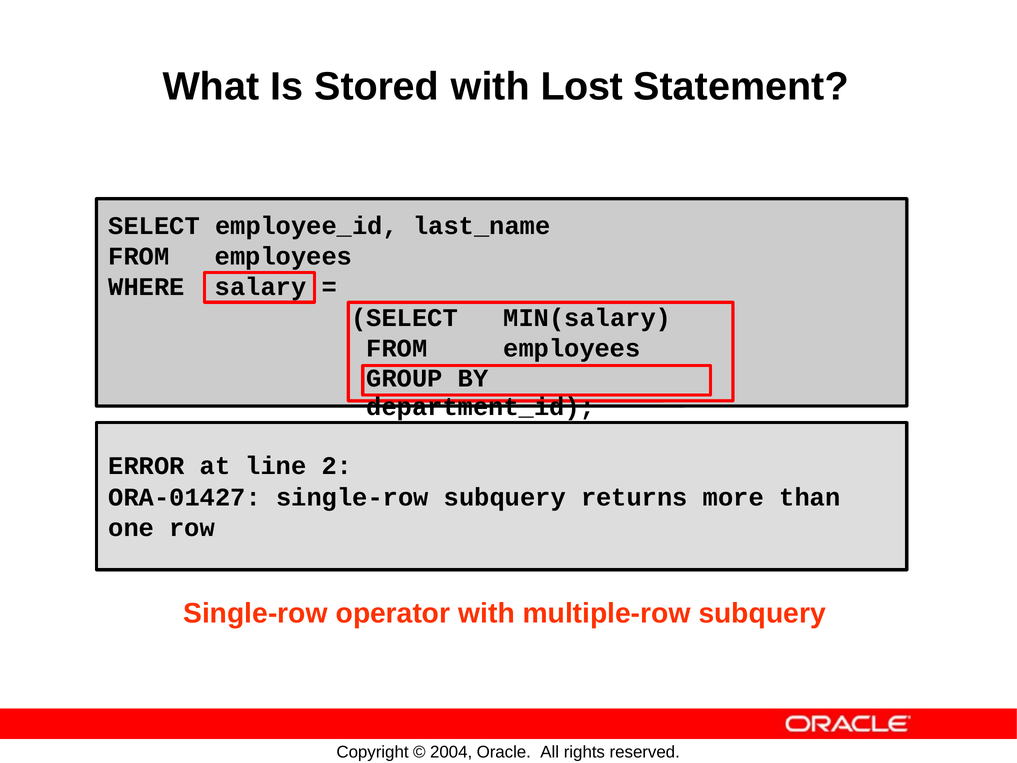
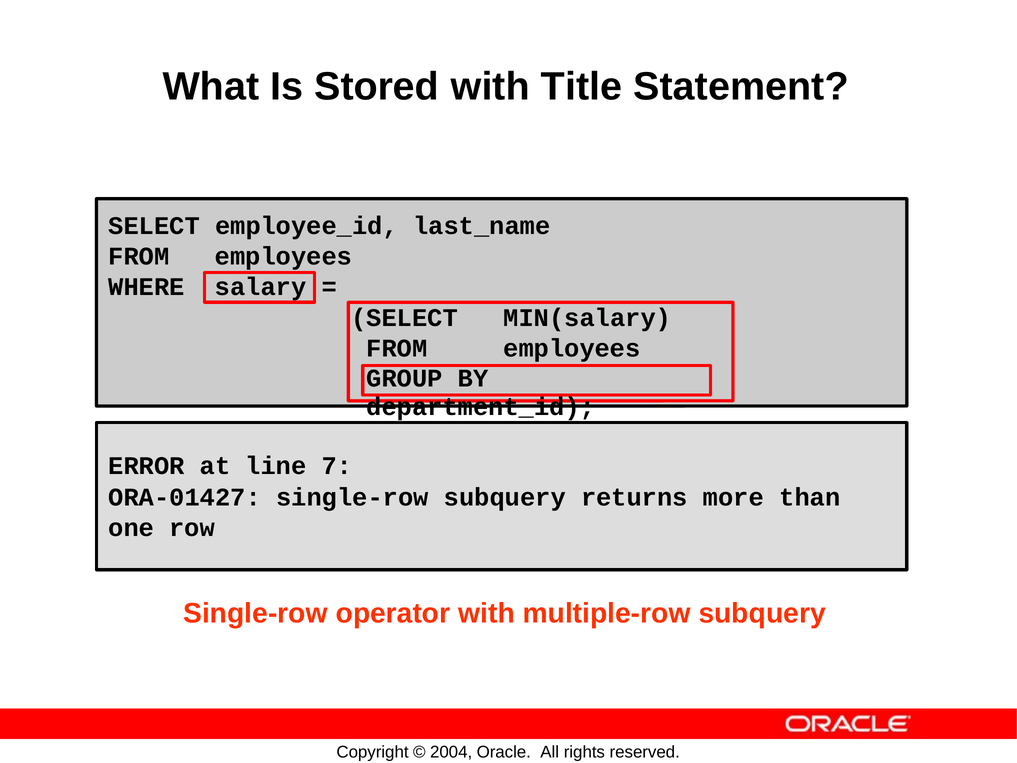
Lost: Lost -> Title (582, 87)
2: 2 -> 7 (337, 466)
